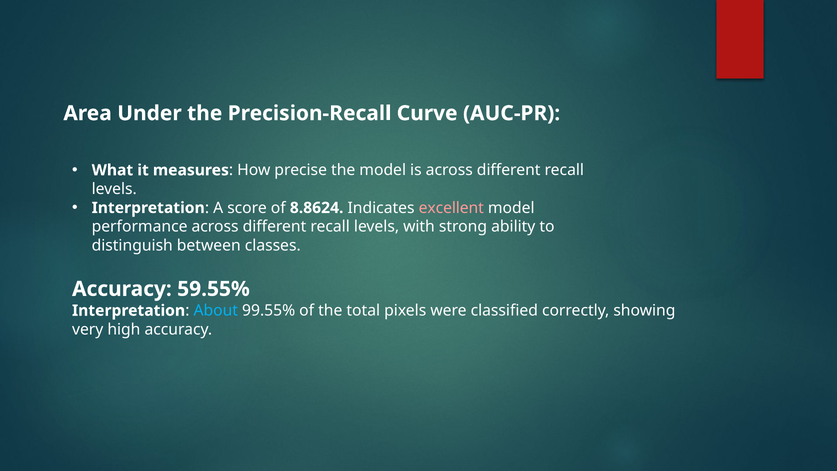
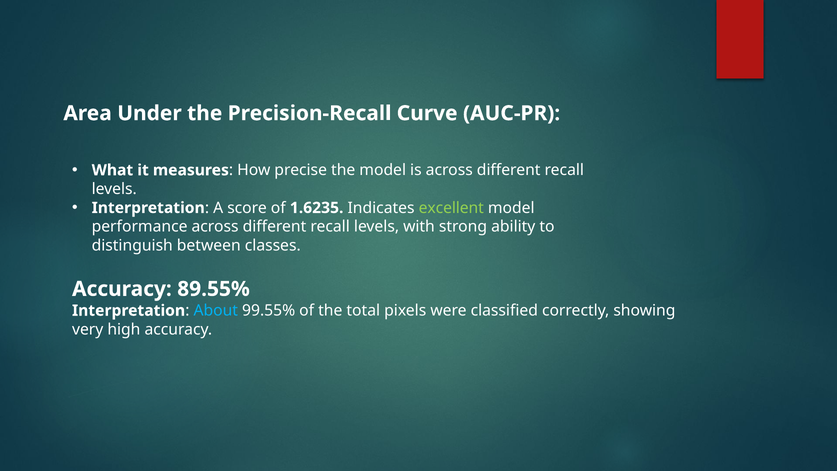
8.8624: 8.8624 -> 1.6235 (317, 208)
excellent colour: pink -> light green (451, 208)
59.55%: 59.55% -> 89.55% (214, 289)
